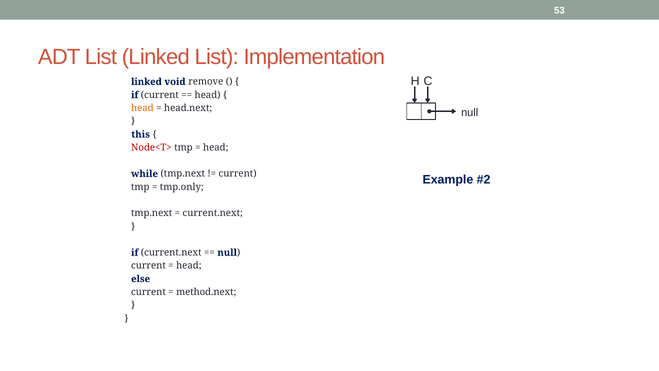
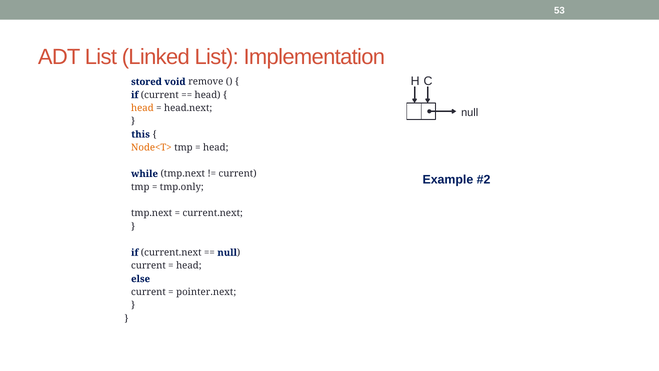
linked: linked -> stored (146, 82)
Node<T> colour: red -> orange (151, 147)
method.next: method.next -> pointer.next (206, 292)
